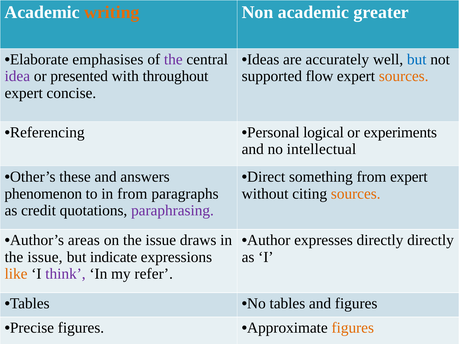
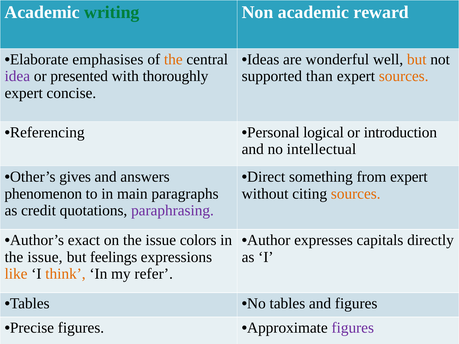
writing colour: orange -> green (112, 12)
greater: greater -> reward (381, 12)
the colour: purple -> orange (173, 59)
accurately: accurately -> wonderful (337, 59)
but colour: blue -> orange (417, 59)
throughout: throughout -> thoroughly (175, 76)
flow: flow -> than (319, 76)
experiments: experiments -> introduction (400, 132)
these: these -> gives (75, 177)
in from: from -> main (132, 194)
areas: areas -> exact (84, 240)
draws: draws -> colors (198, 240)
expresses directly: directly -> capitals (380, 240)
indicate: indicate -> feelings (114, 257)
think colour: purple -> orange (65, 274)
figures colour: orange -> purple (353, 328)
